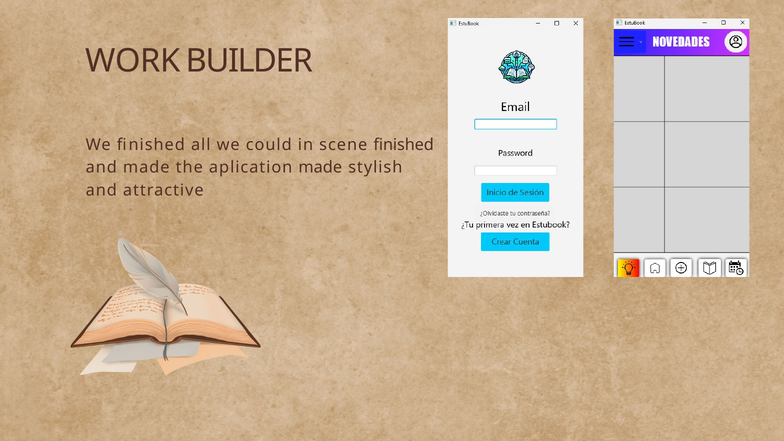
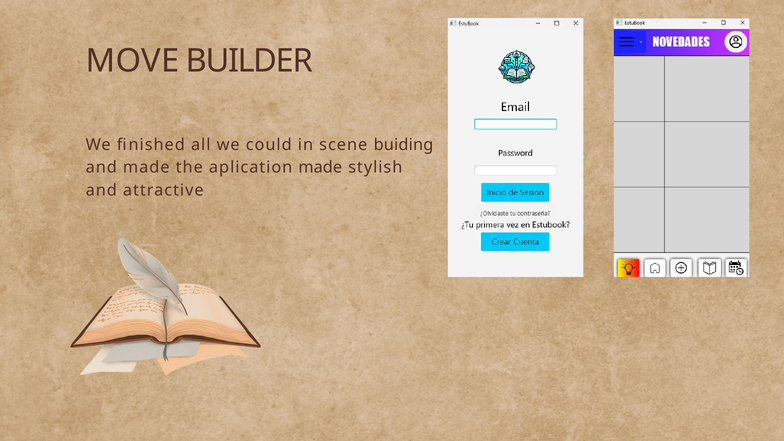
WORK: WORK -> MOVE (133, 61)
scene finished: finished -> buiding (404, 145)
